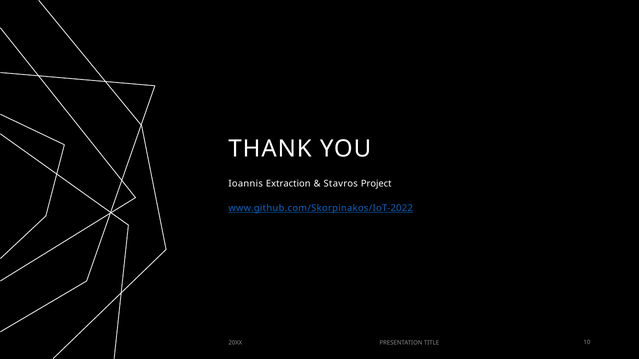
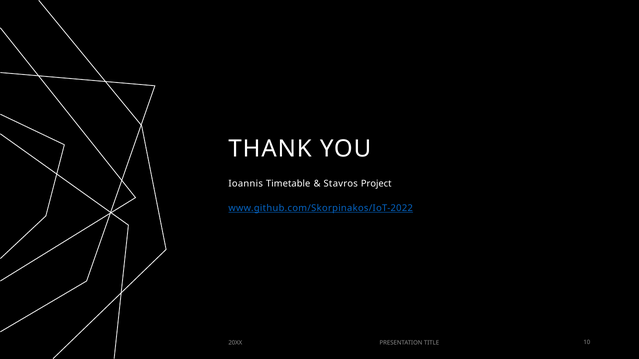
Extraction: Extraction -> Timetable (288, 184)
